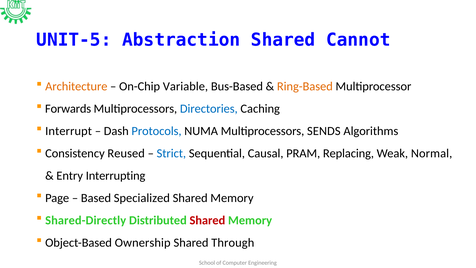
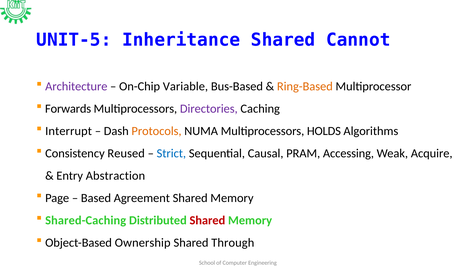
Abstraction: Abstraction -> Inheritance (181, 40)
Architecture colour: orange -> purple (76, 86)
Directories colour: blue -> purple (209, 109)
Protocols colour: blue -> orange (157, 131)
SENDS: SENDS -> HOLDS (324, 131)
Replacing: Replacing -> Accessing (348, 153)
Normal: Normal -> Acquire (432, 153)
Interrupting: Interrupting -> Abstraction (115, 176)
Specialized: Specialized -> Agreement (142, 198)
Shared-Directly: Shared-Directly -> Shared-Caching (86, 220)
